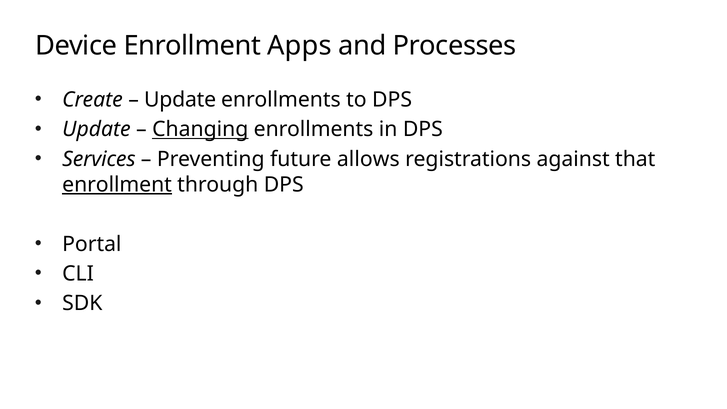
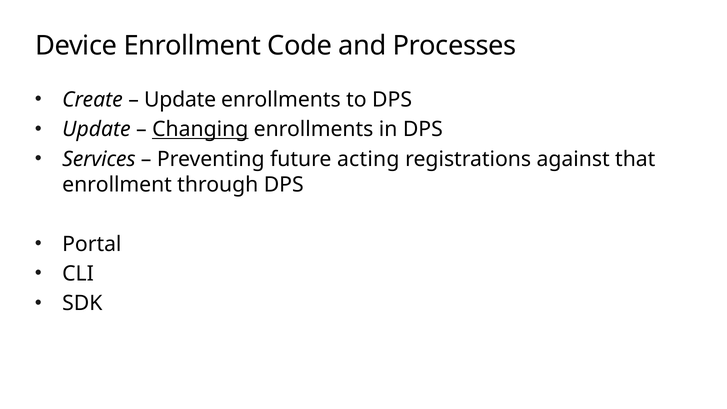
Apps: Apps -> Code (300, 46)
allows: allows -> acting (368, 159)
enrollment underline: present -> none (117, 185)
